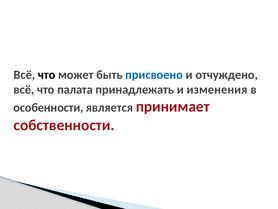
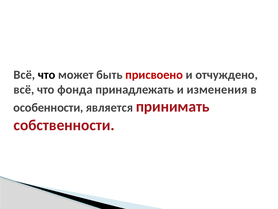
присвоено colour: blue -> red (154, 75)
палата: палата -> фонда (75, 89)
принимает: принимает -> принимать (173, 106)
